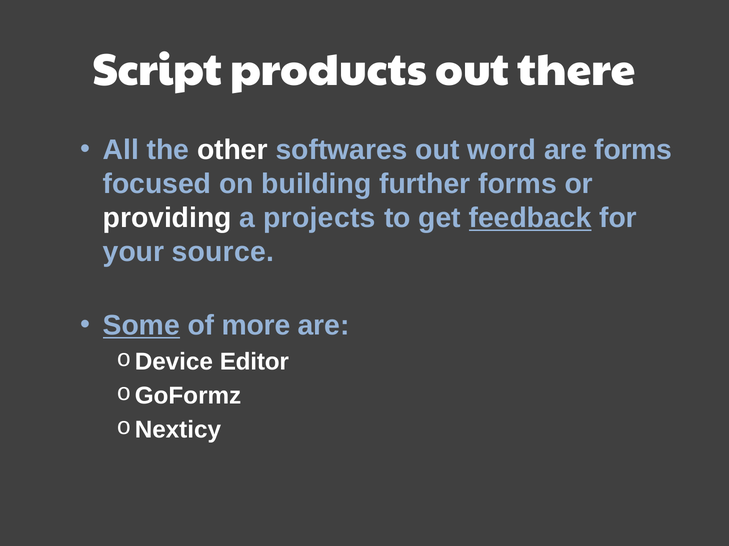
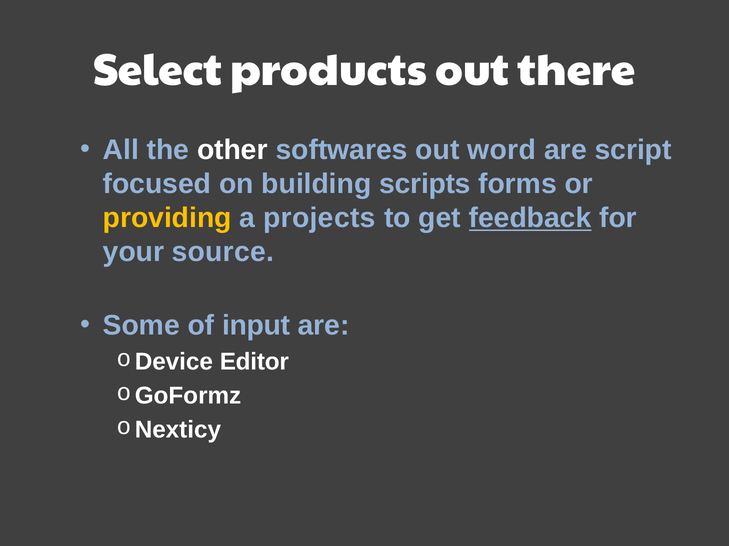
Script: Script -> Select (158, 71)
are forms: forms -> script (633, 150)
further: further -> scripts (425, 184)
providing colour: white -> yellow (167, 218)
Some underline: present -> none (141, 326)
more: more -> input (256, 326)
